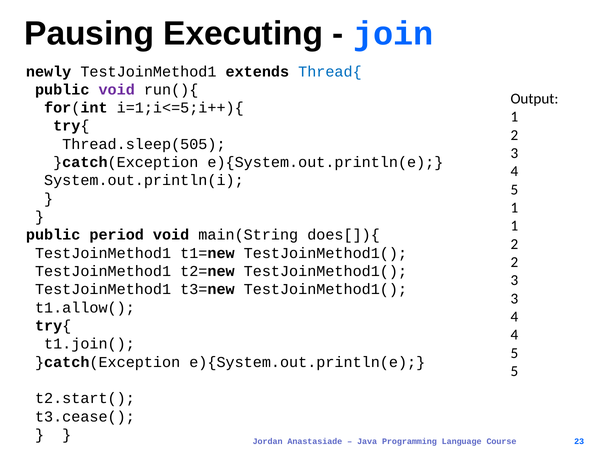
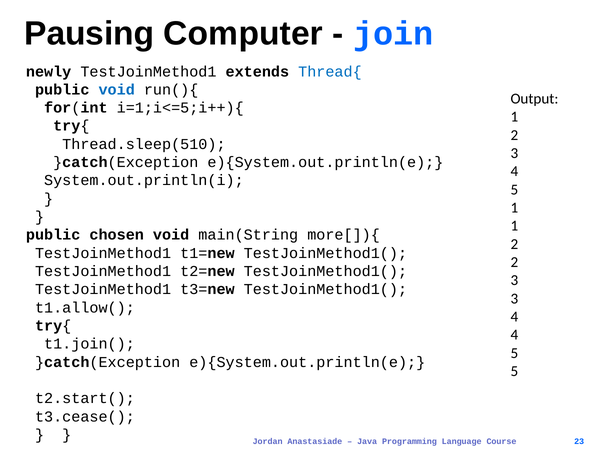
Executing: Executing -> Computer (243, 33)
void colour: purple -> blue (117, 90)
Thread.sleep(505: Thread.sleep(505 -> Thread.sleep(510 (144, 144)
period: period -> chosen (117, 235)
does[]){: does[]){ -> more[]){ (344, 235)
